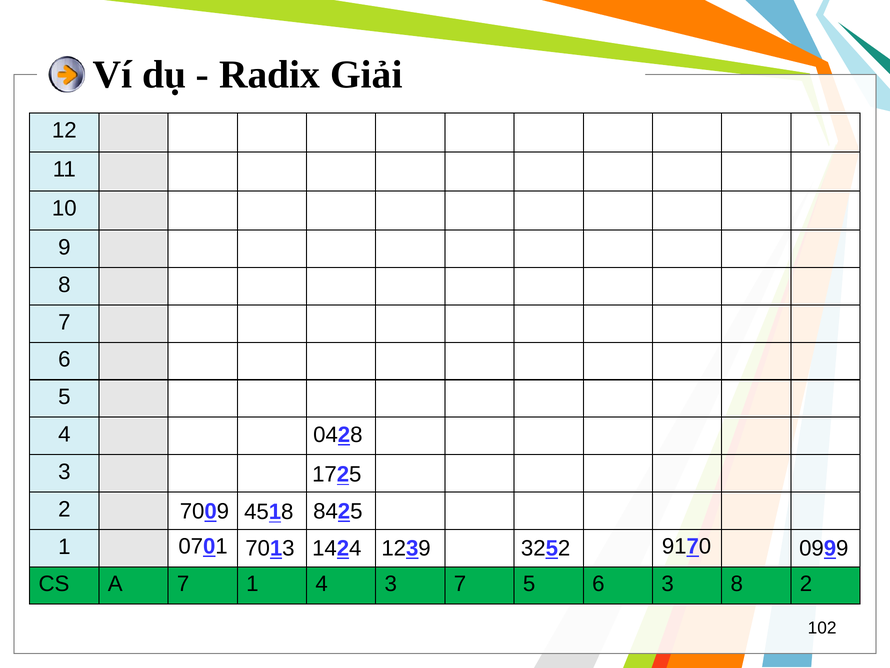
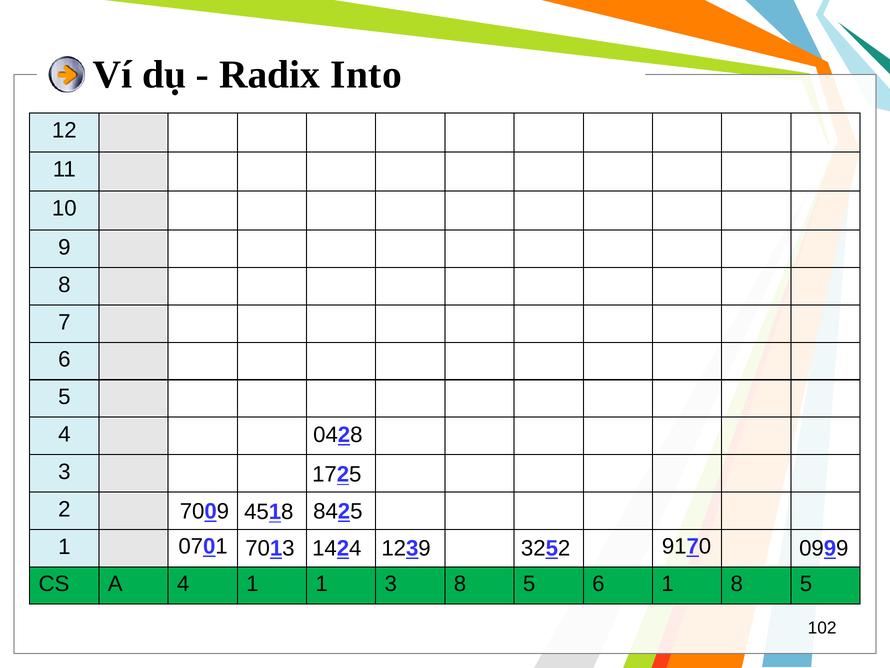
Giải: Giải -> Into (366, 75)
A 7: 7 -> 4 (183, 584)
1 4: 4 -> 1 (322, 584)
3 7: 7 -> 8 (460, 584)
6 3: 3 -> 1 (668, 584)
2: 2 -> 5 (806, 584)
